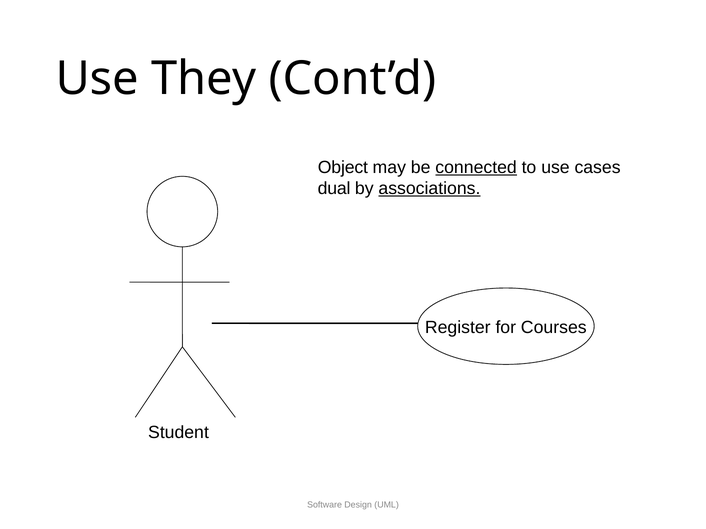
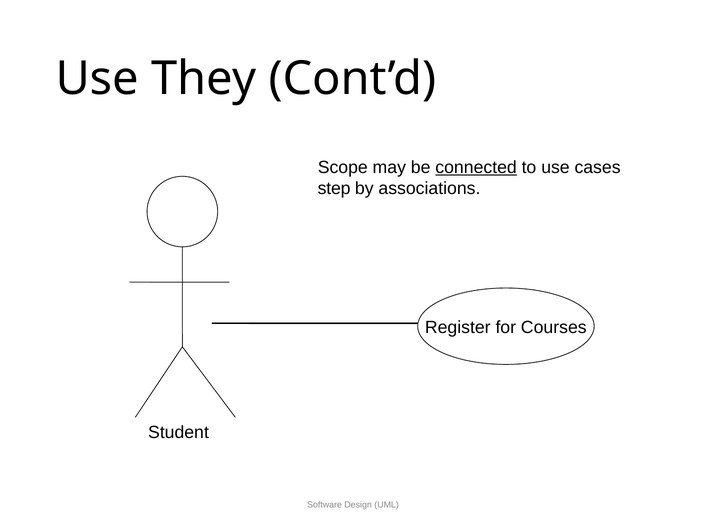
Object: Object -> Scope (343, 168)
dual: dual -> step (334, 188)
associations underline: present -> none (429, 188)
